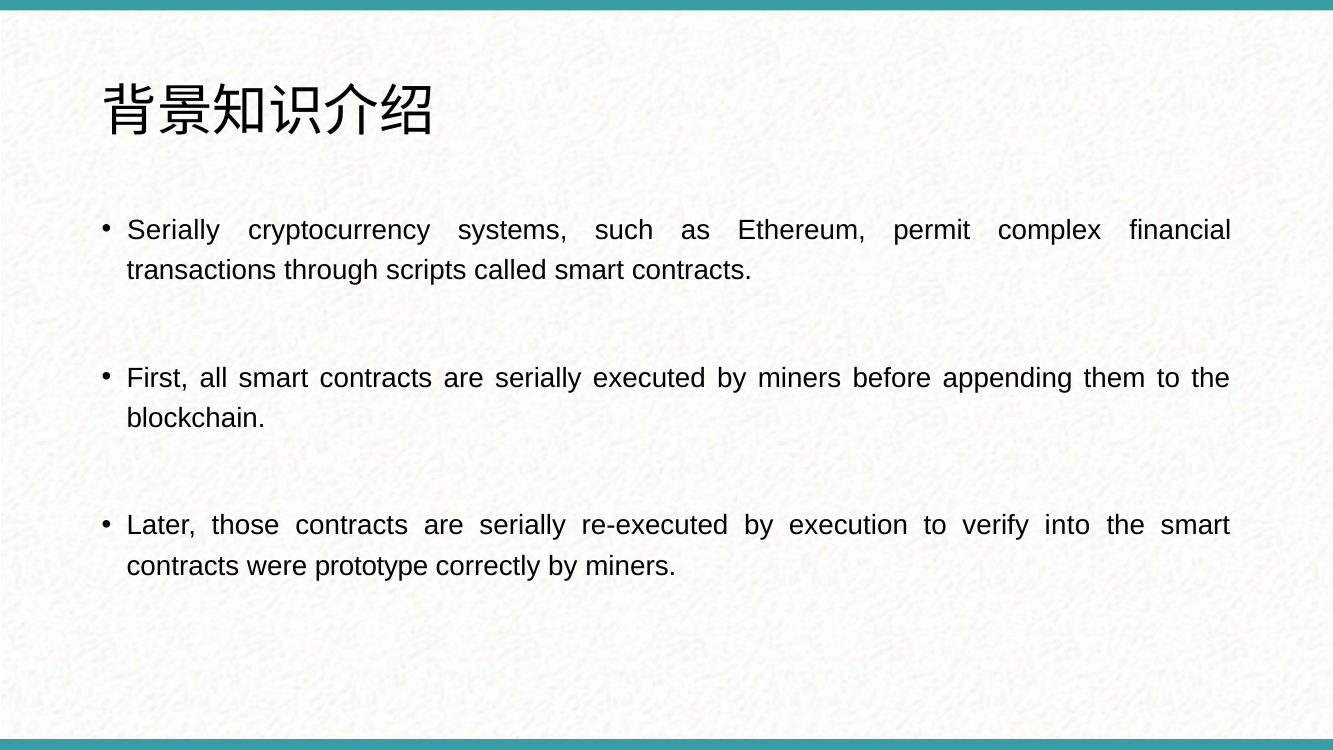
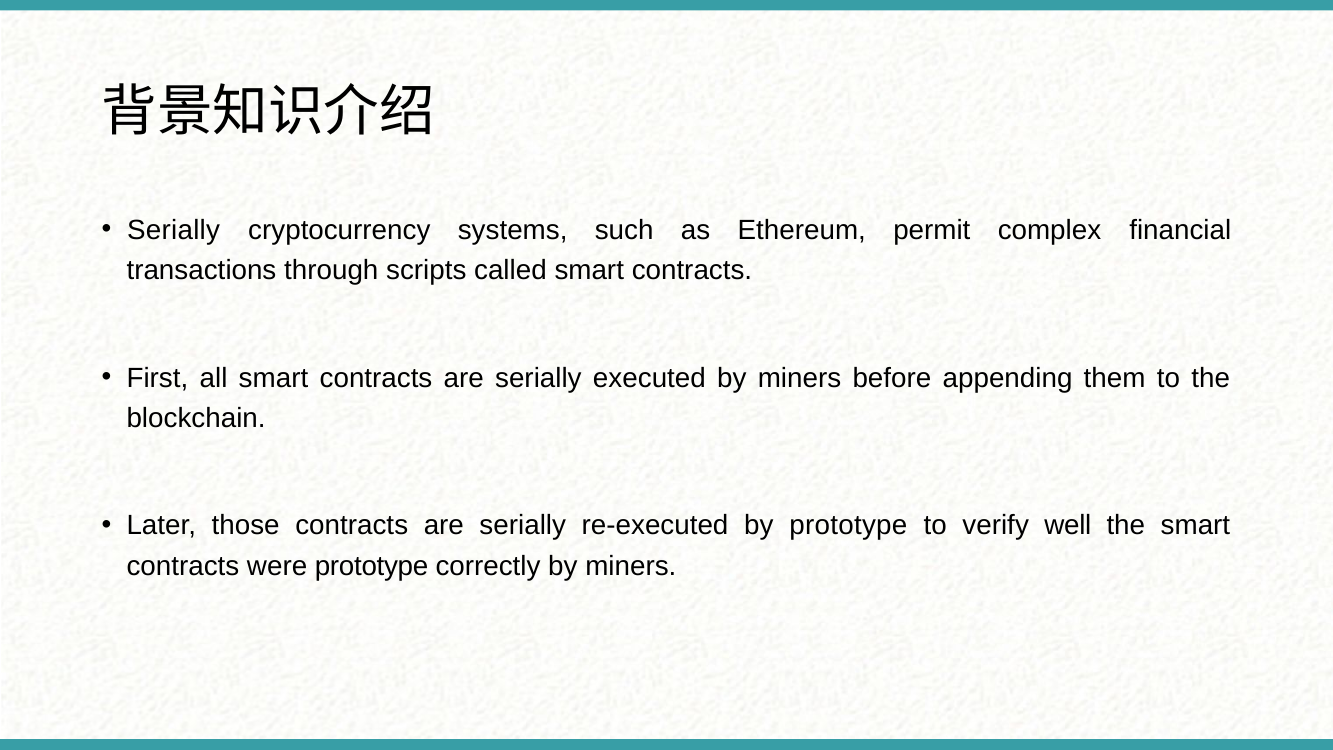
by execution: execution -> prototype (848, 526)
into: into -> well (1068, 526)
